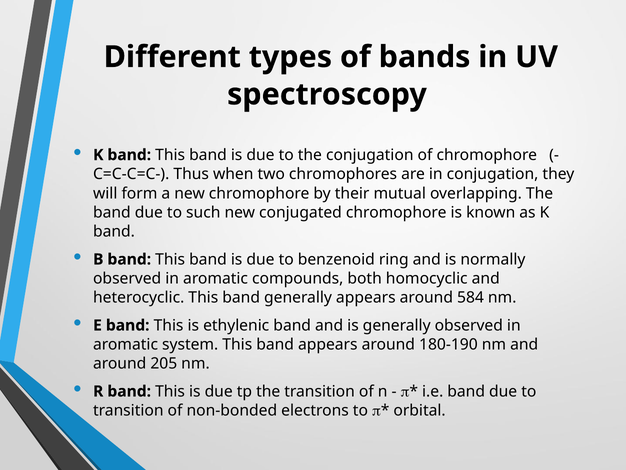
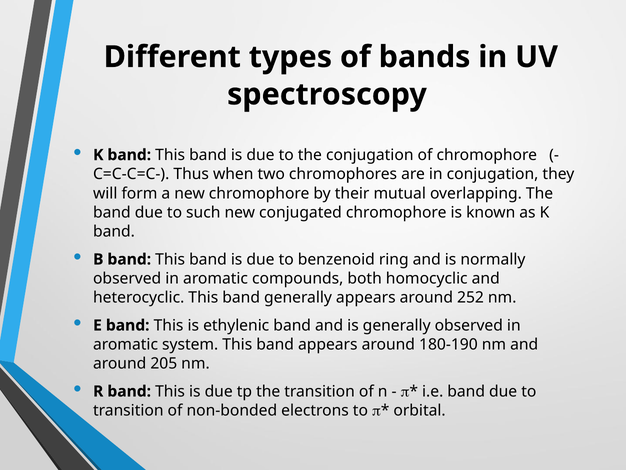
584: 584 -> 252 (470, 297)
